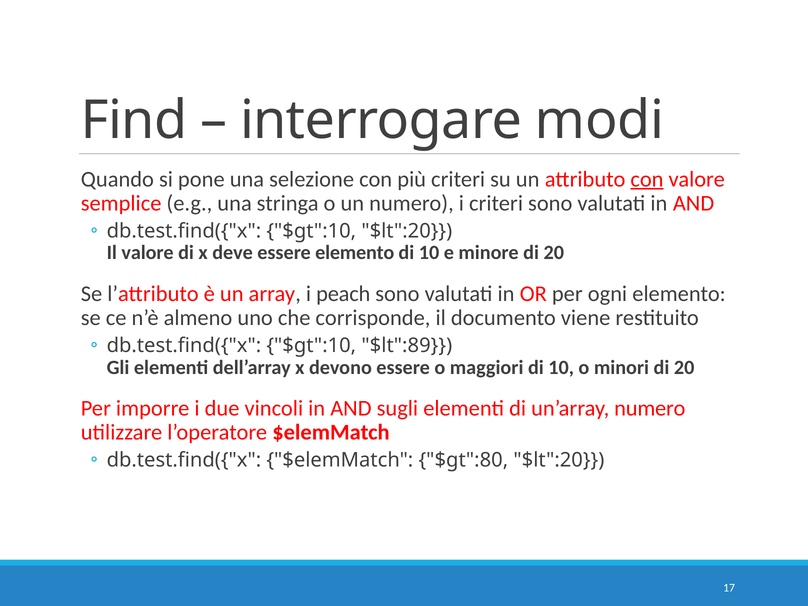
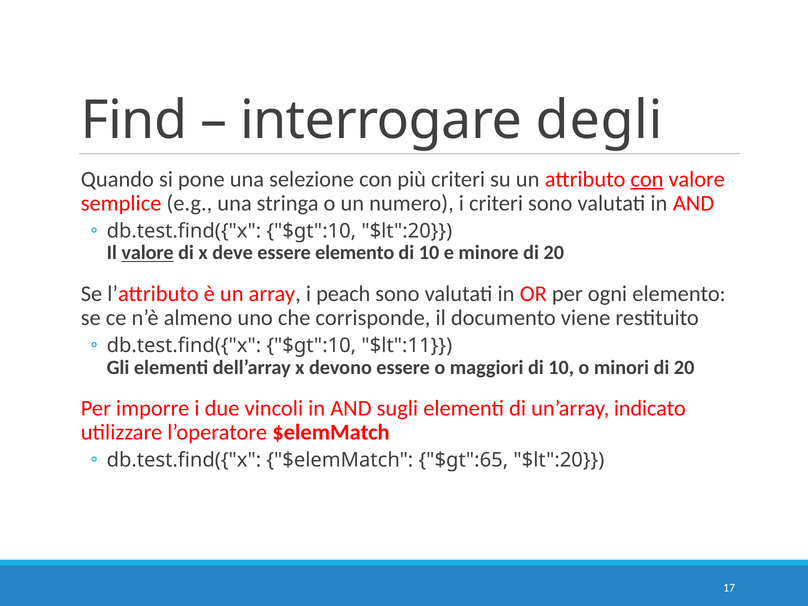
modi: modi -> degli (599, 121)
valore underline: none -> present (148, 253)
$lt":89: $lt":89 -> $lt":11 (407, 346)
un’array numero: numero -> indicato (650, 408)
$gt":80: $gt":80 -> $gt":65 (463, 460)
